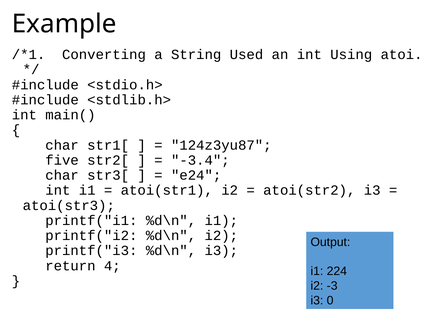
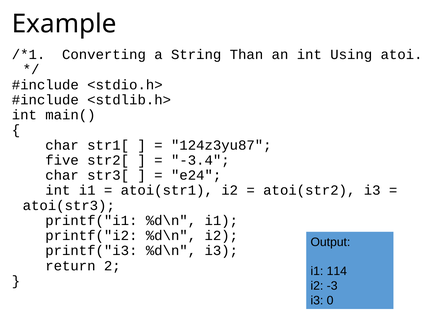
Used: Used -> Than (246, 55)
4: 4 -> 2 (112, 266)
224: 224 -> 114 (337, 271)
